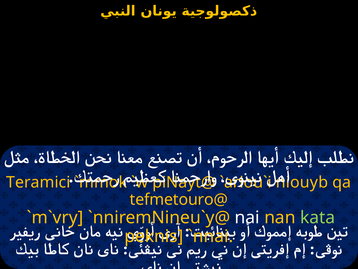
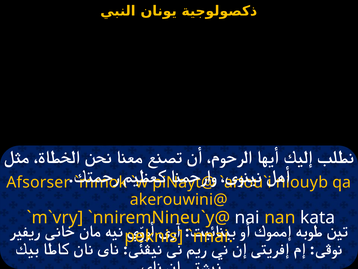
Teramici: Teramici -> Afsorser (38, 182)
tefmetouro@: tefmetouro@ -> akerouwini@ (179, 199)
kata colour: light green -> white (318, 217)
